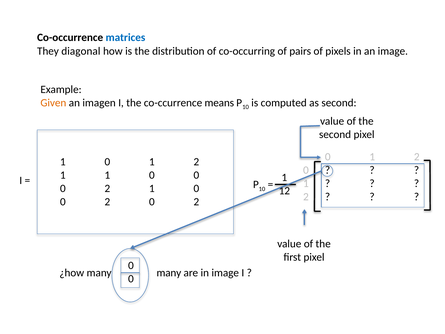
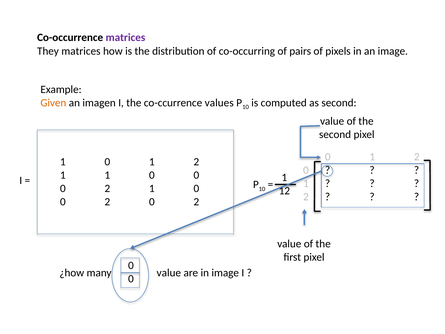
matrices colour: blue -> purple (125, 38)
They diagonal: diagonal -> matrices (81, 51)
means: means -> values (219, 103)
many many: many -> value (169, 273)
